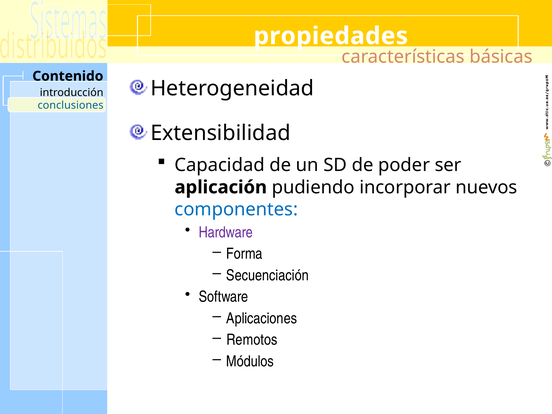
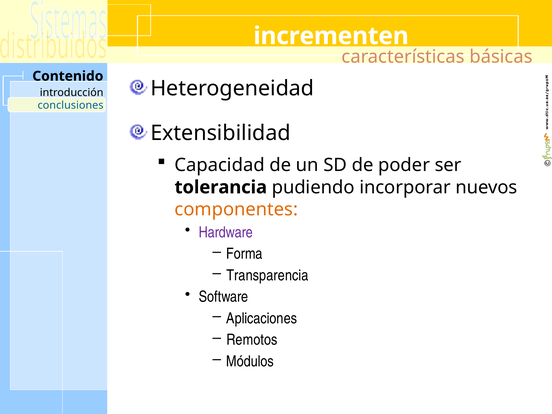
propiedades: propiedades -> incrementen (331, 36)
aplicación: aplicación -> tolerancia (221, 187)
componentes colour: blue -> orange (236, 209)
Secuenciación: Secuenciación -> Transparencia (267, 275)
